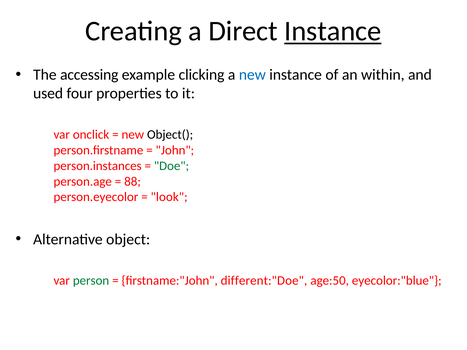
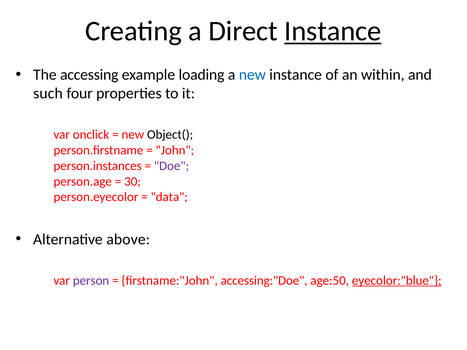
clicking: clicking -> loading (202, 75)
used: used -> such (48, 93)
Doe colour: green -> purple (172, 166)
88: 88 -> 30 (133, 182)
look: look -> data (169, 197)
object: object -> above (128, 239)
person colour: green -> purple (91, 281)
different:"Doe: different:"Doe -> accessing:"Doe (264, 281)
eyecolor:"blue underline: none -> present (397, 281)
